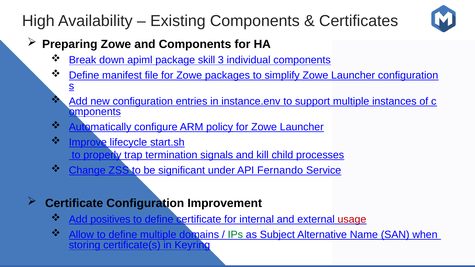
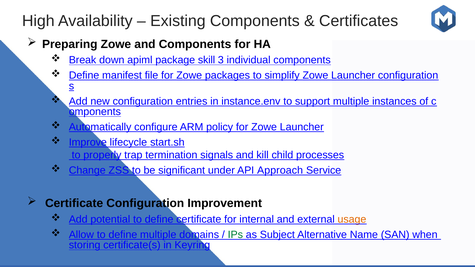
Fernando: Fernando -> Approach (280, 170)
positives: positives -> potential (110, 220)
usage colour: red -> orange (352, 220)
